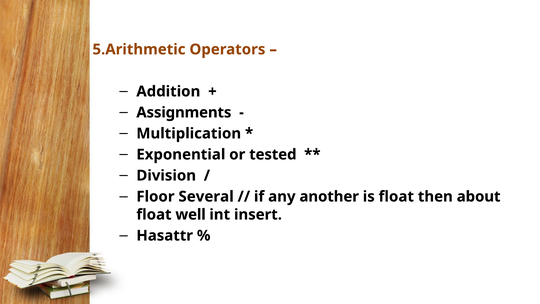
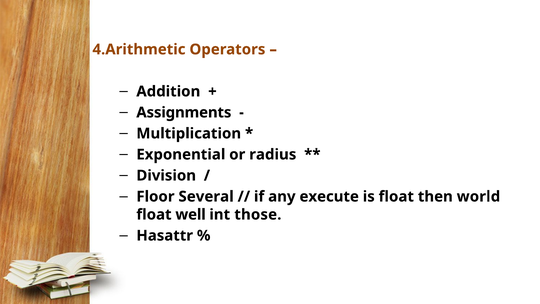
5.Arithmetic: 5.Arithmetic -> 4.Arithmetic (139, 49)
tested: tested -> radius (273, 154)
another: another -> execute (329, 196)
about: about -> world (478, 196)
insert: insert -> those (258, 214)
